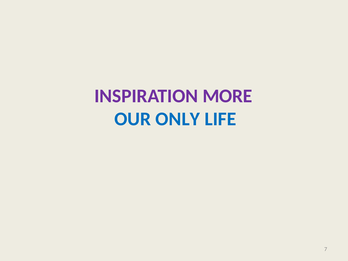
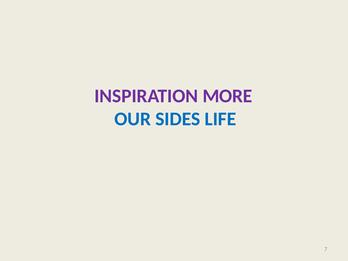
ONLY: ONLY -> SIDES (178, 119)
